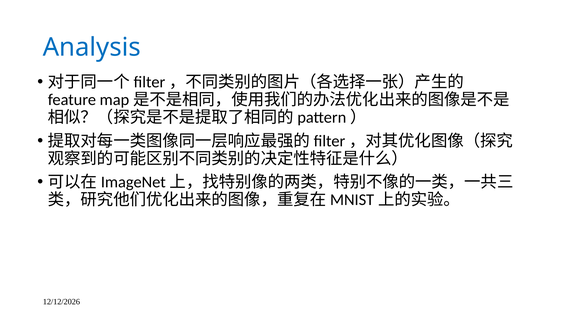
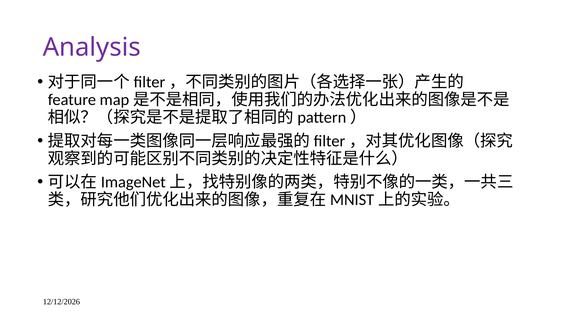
Analysis colour: blue -> purple (92, 47)
